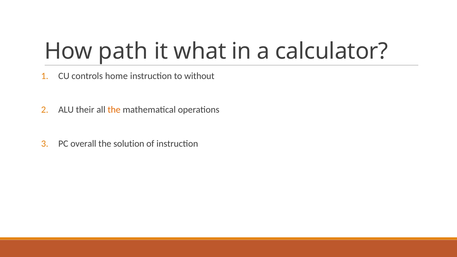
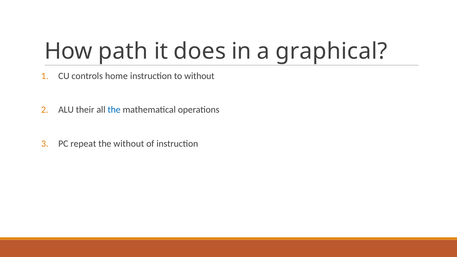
what: what -> does (200, 51)
calculator: calculator -> graphical (331, 51)
the colour: orange -> blue (114, 110)
overall: overall -> repeat (83, 144)
the solution: solution -> without (129, 144)
